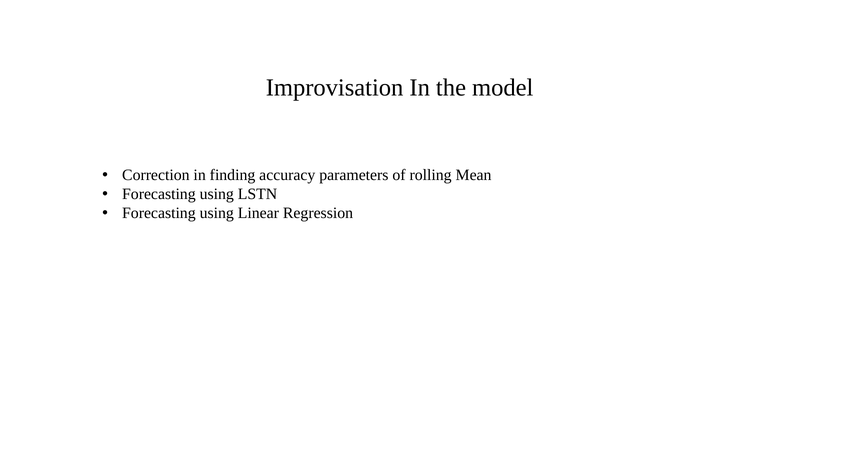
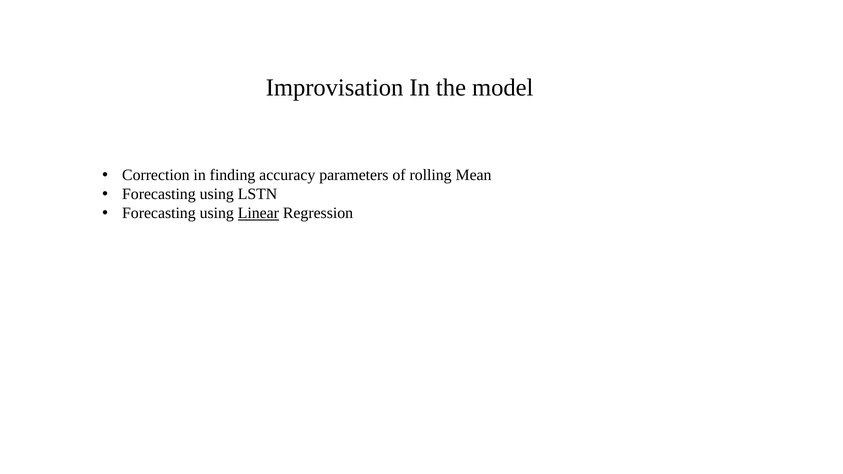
Linear underline: none -> present (258, 213)
